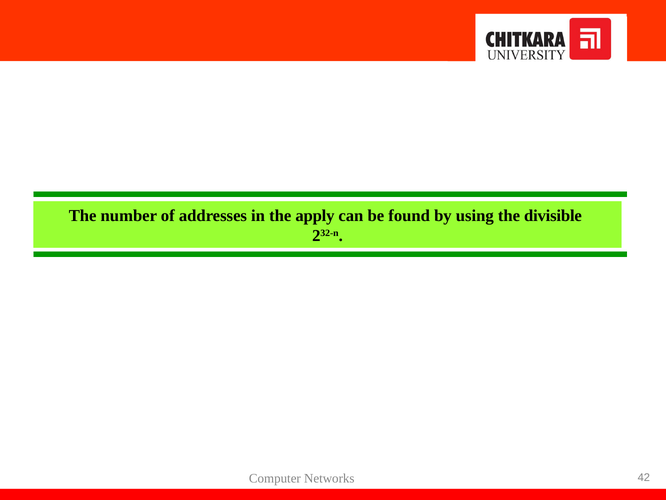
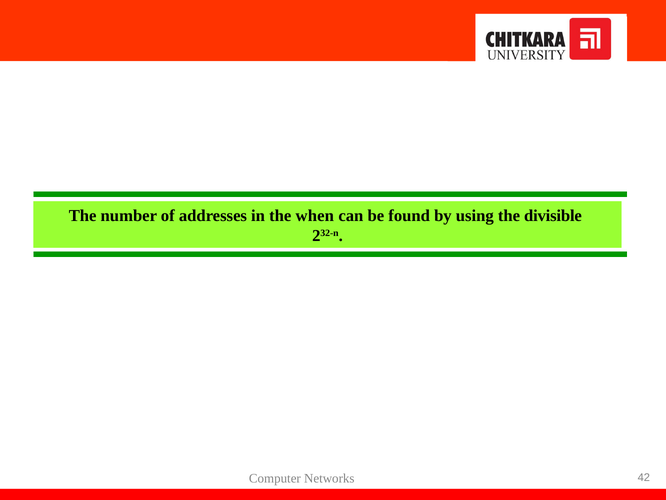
apply: apply -> when (315, 215)
